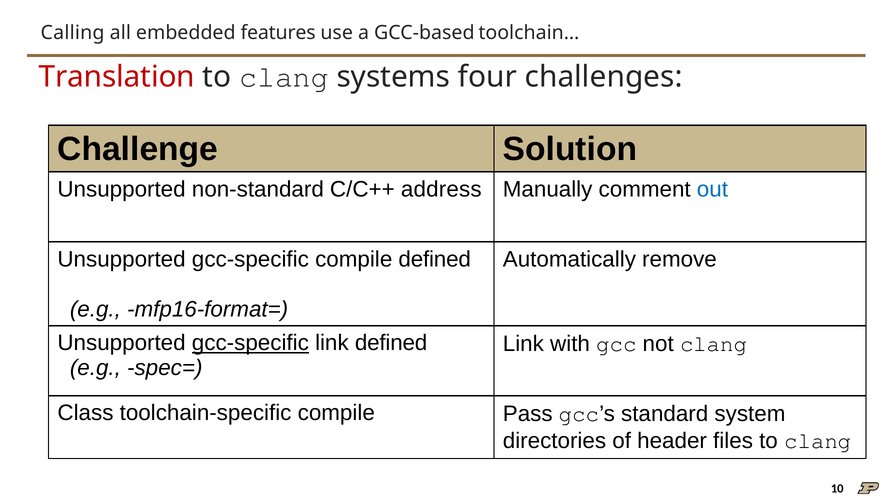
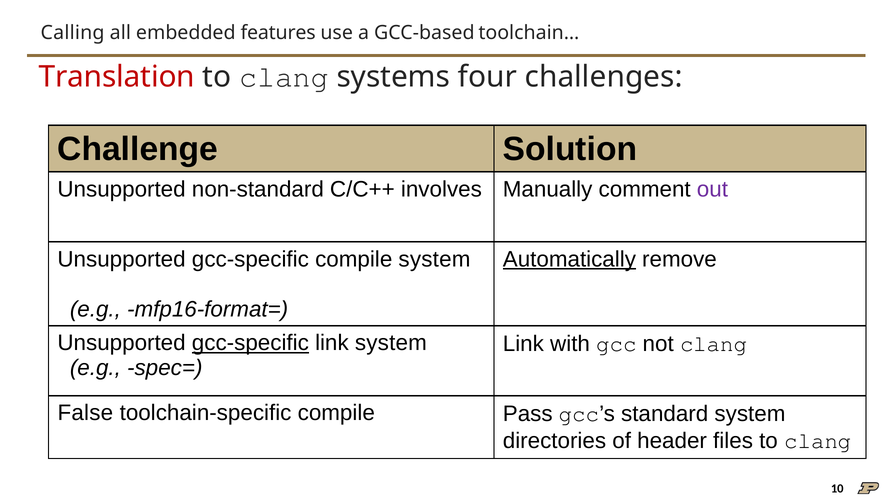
address: address -> involves (441, 189)
out colour: blue -> purple (712, 189)
compile defined: defined -> system (434, 259)
Automatically underline: none -> present (569, 259)
link defined: defined -> system (391, 343)
Class: Class -> False (85, 413)
